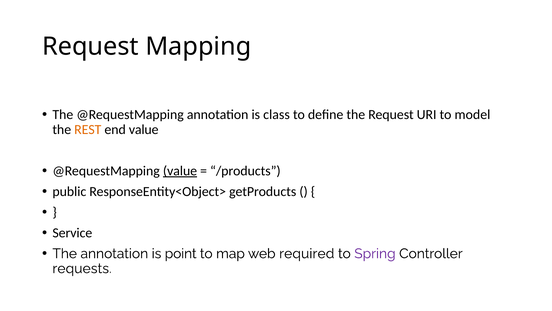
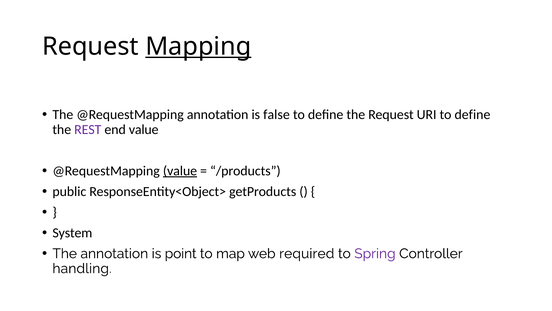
Mapping underline: none -> present (198, 46)
class: class -> false (277, 114)
URI to model: model -> define (472, 114)
REST colour: orange -> purple (88, 129)
Service: Service -> System (72, 233)
requests: requests -> handling (82, 268)
